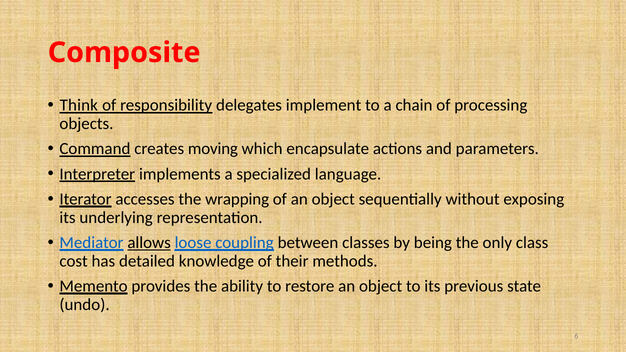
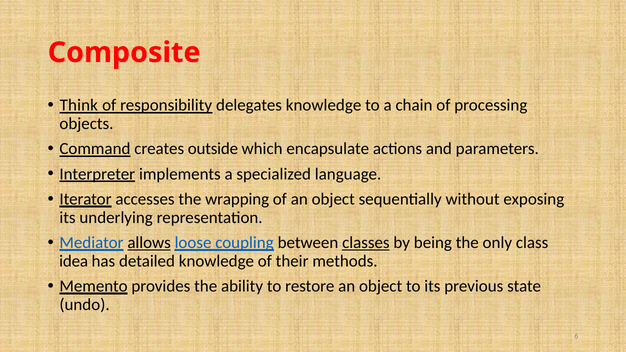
delegates implement: implement -> knowledge (324, 105)
moving: moving -> outside (213, 149)
classes underline: none -> present (366, 243)
cost: cost -> idea (74, 261)
